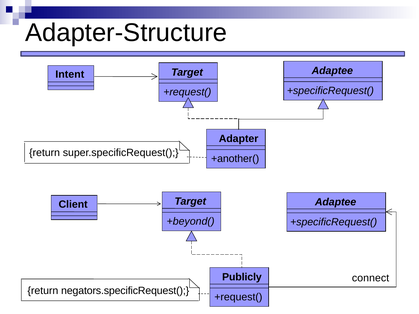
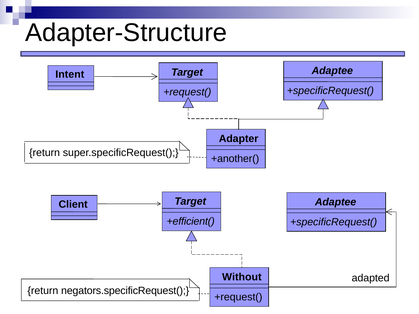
+beyond(: +beyond( -> +efficient( (191, 222)
Publicly: Publicly -> Without (242, 277)
connect: connect -> adapted (371, 278)
